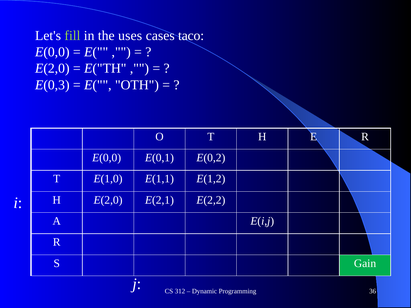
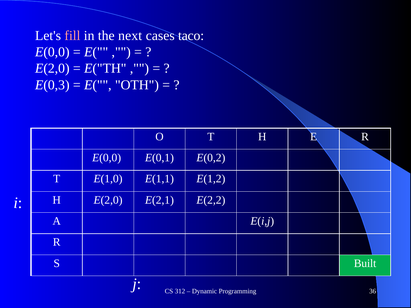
fill colour: light green -> pink (72, 36)
uses: uses -> next (130, 36)
Gain: Gain -> Built (365, 263)
